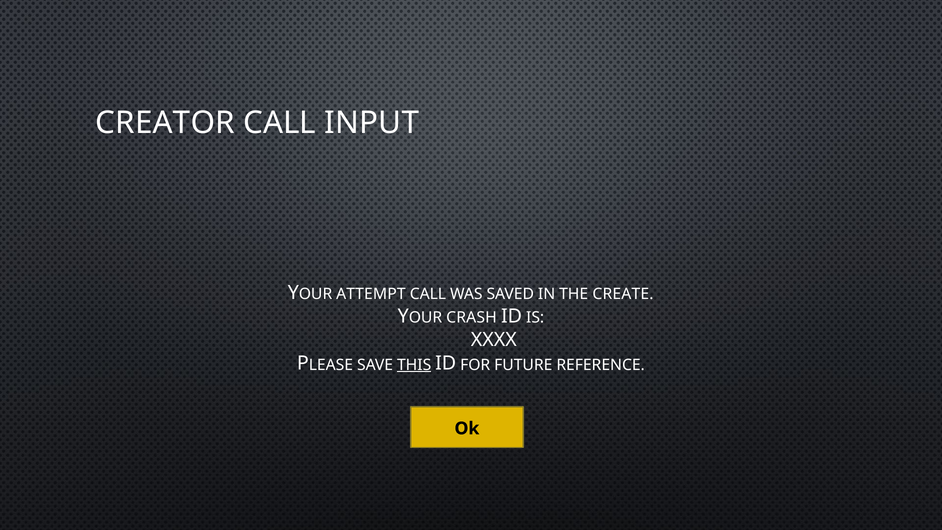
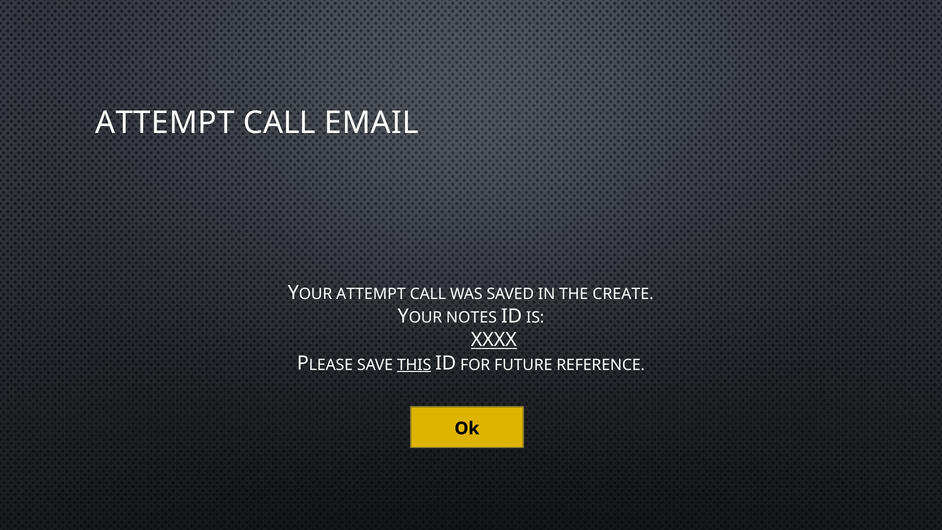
CREATOR: CREATOR -> ATTEMPT (165, 123)
INPUT: INPUT -> EMAIL (372, 123)
CRASH: CRASH -> NOTES (472, 318)
XXXX underline: none -> present (494, 340)
